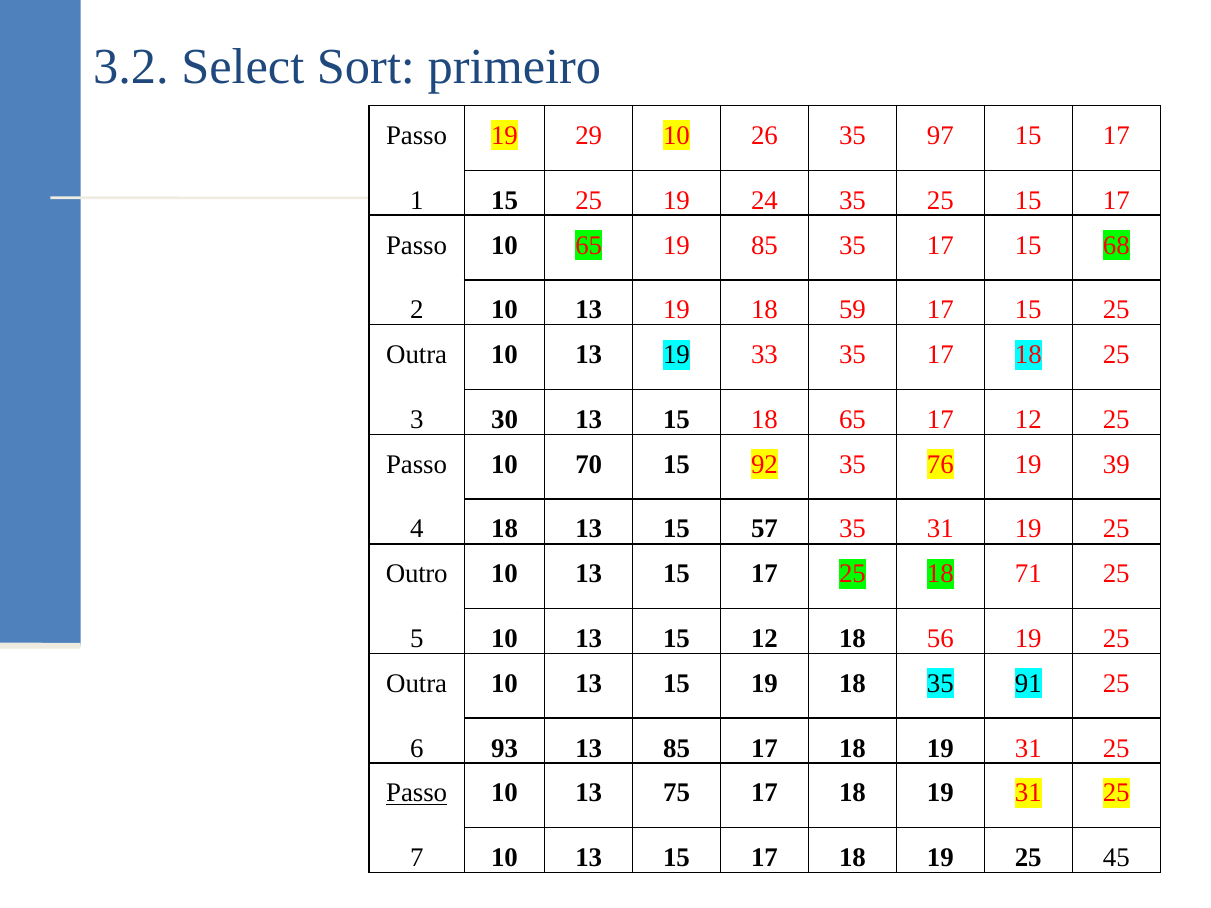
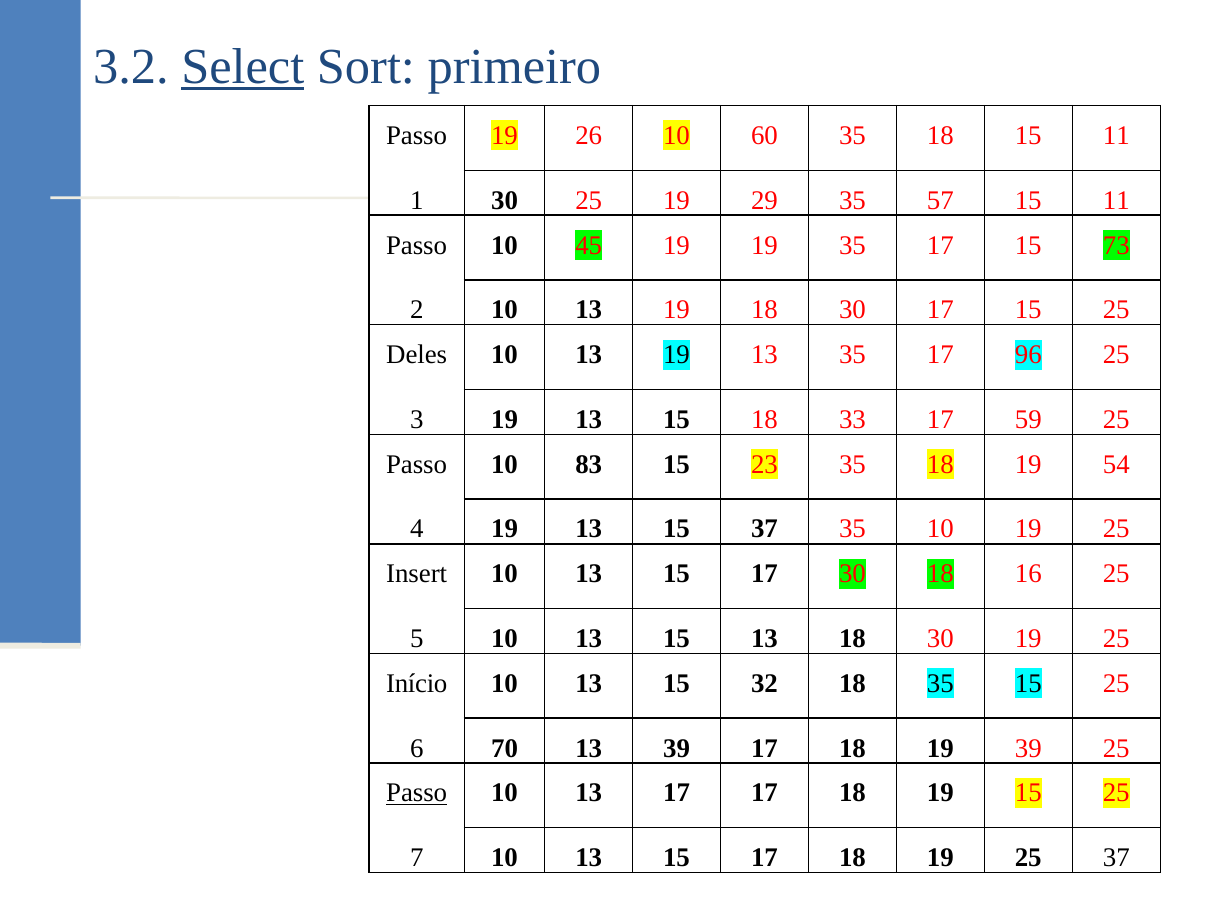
Select underline: none -> present (243, 66)
29: 29 -> 26 (589, 136)
26: 26 -> 60 (764, 136)
97: 97 -> 18 (940, 136)
17: 17 -> 11 (1116, 136)
1 15: 15 -> 30 (505, 200)
24: 24 -> 29 (764, 200)
35 25: 25 -> 57 (940, 200)
17: 17 -> 11 (1116, 200)
10 65: 65 -> 45 (589, 245)
19 85: 85 -> 19 (764, 245)
68: 68 -> 73 (1116, 245)
19 18 59: 59 -> 30 (852, 310)
Outra: Outra -> Deles (417, 355)
13 19 33: 33 -> 13 (764, 355)
35 17 18: 18 -> 96 (1028, 355)
3 30: 30 -> 19 (505, 420)
18 65: 65 -> 33 (852, 420)
17 12: 12 -> 59 (1028, 420)
70: 70 -> 83 (589, 464)
92: 92 -> 23 (764, 464)
76: 76 -> 18 (940, 464)
39: 39 -> 54 (1116, 464)
4 18: 18 -> 19 (505, 529)
15 57: 57 -> 37 (764, 529)
35 31: 31 -> 10 (940, 529)
Outro: Outro -> Insert (417, 574)
17 25: 25 -> 30 (852, 574)
71: 71 -> 16 (1028, 574)
15 12: 12 -> 13 (764, 639)
56: 56 -> 30 (940, 639)
Outra: Outra -> Início (417, 684)
15 19: 19 -> 32 (764, 684)
35 91: 91 -> 15 (1028, 684)
93: 93 -> 70 (505, 748)
13 85: 85 -> 39 (677, 748)
31: 31 -> 39 (1028, 748)
13 75: 75 -> 17 (677, 793)
31: 31 -> 15 (1028, 793)
25 45: 45 -> 37 (1116, 858)
